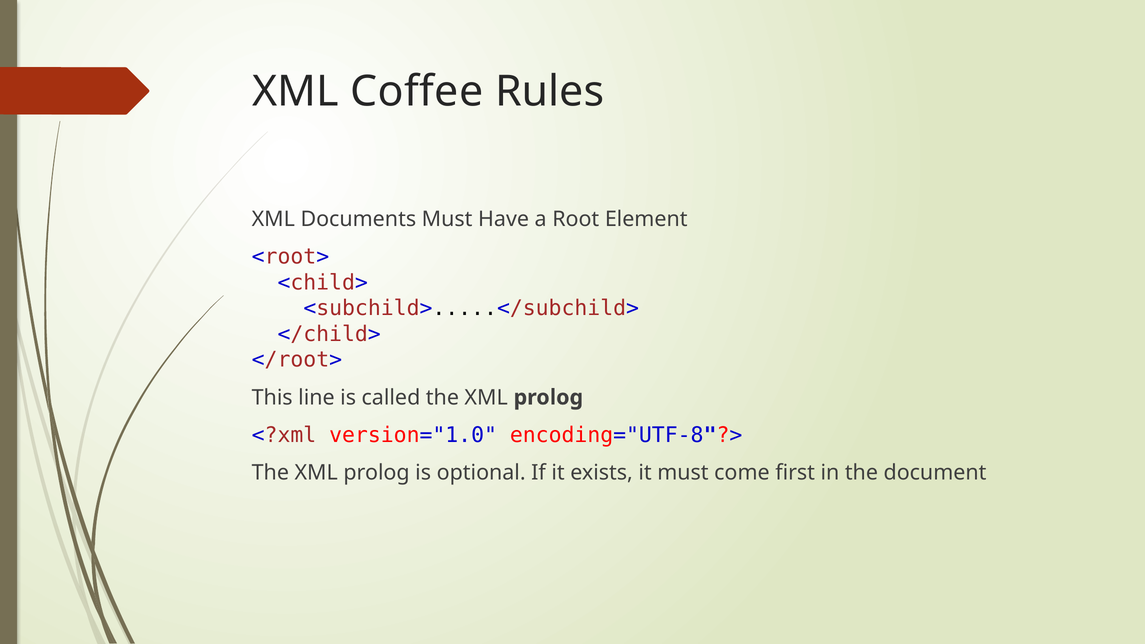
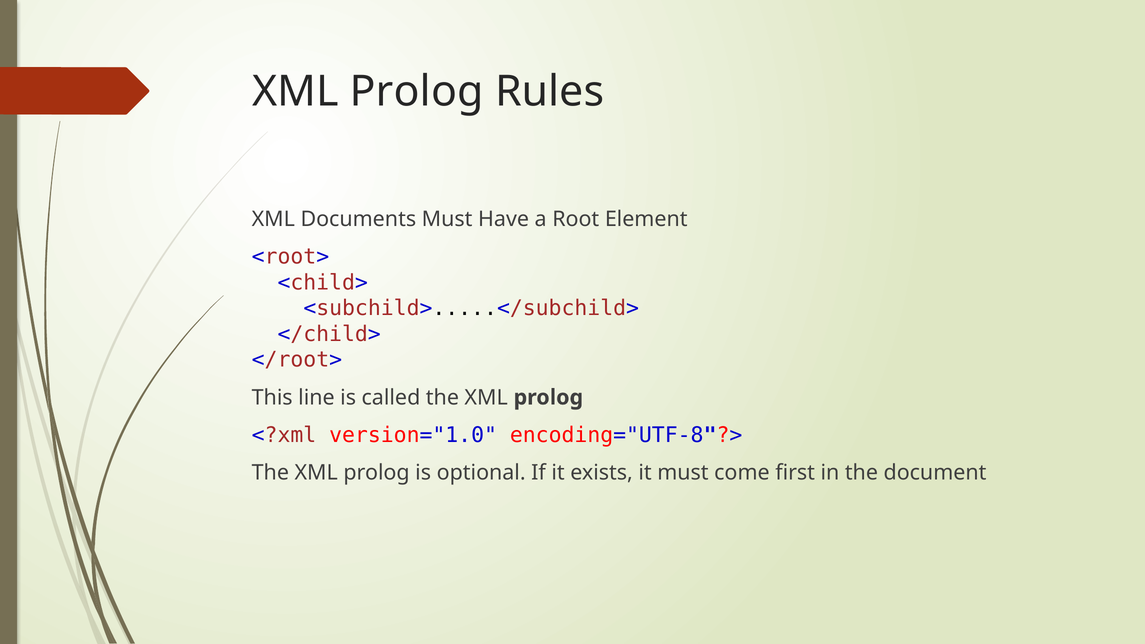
Coffee: Coffee -> Prolog (417, 92)
